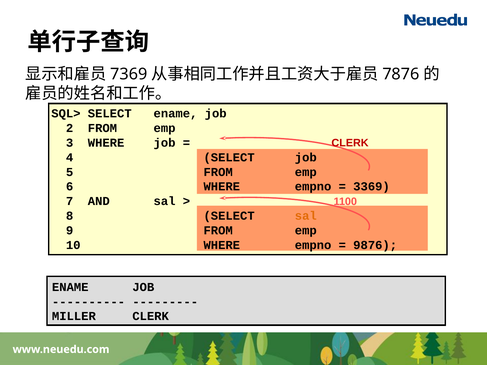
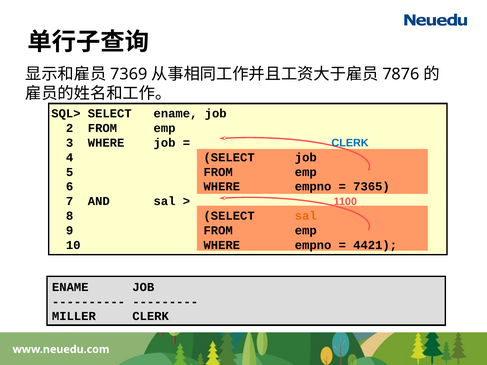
CLERK colour: red -> blue (350, 143)
3369: 3369 -> 7365 (372, 187)
9876: 9876 -> 4421 (375, 245)
